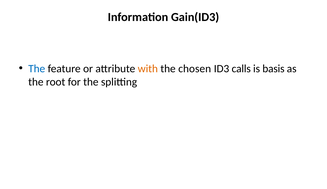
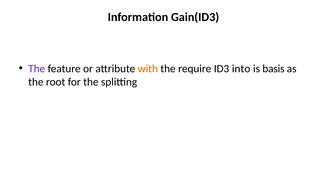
The colour: blue -> purple (37, 68)
chosen: chosen -> require (195, 68)
calls: calls -> into (241, 68)
